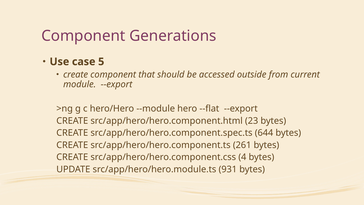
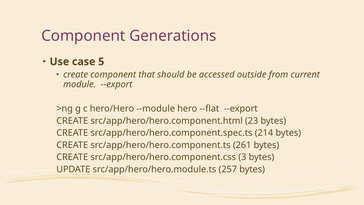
644: 644 -> 214 (264, 133)
4: 4 -> 3 (242, 157)
931: 931 -> 257 (228, 169)
